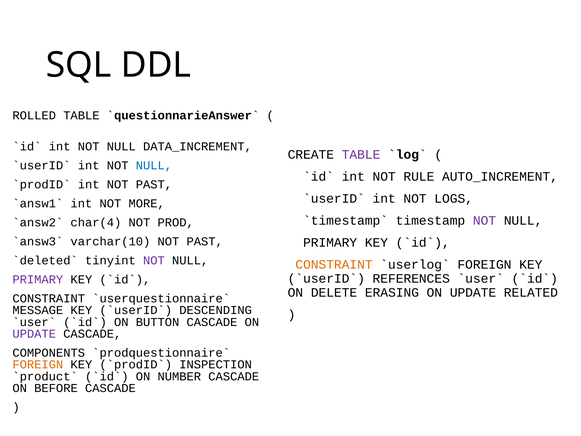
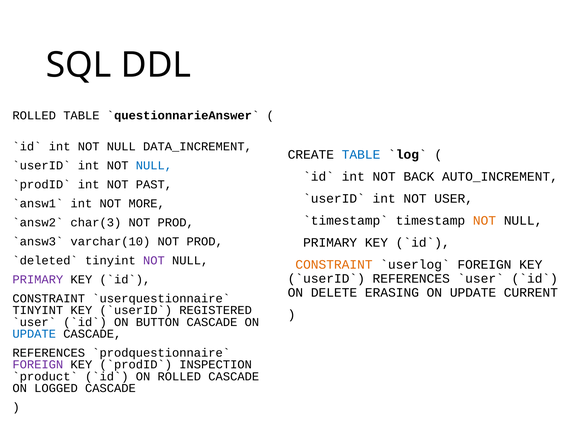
TABLE colour: purple -> blue (361, 155)
RULE: RULE -> BACK (419, 177)
LOGS: LOGS -> USER (454, 199)
NOT colour: purple -> orange (485, 221)
char(4: char(4 -> char(3 (96, 222)
varchar(10 NOT PAST: PAST -> PROD (205, 241)
RELATED: RELATED -> CURRENT (531, 292)
MESSAGE: MESSAGE -> TINYINT (38, 310)
DESCENDING: DESCENDING -> REGISTERED (216, 310)
UPDATE colour: purple -> blue (34, 334)
COMPONENTS: COMPONENTS -> REFERENCES (49, 353)
FOREIGN colour: orange -> purple (38, 364)
ON NUMBER: NUMBER -> ROLLED (179, 376)
BEFORE: BEFORE -> LOGGED (56, 388)
